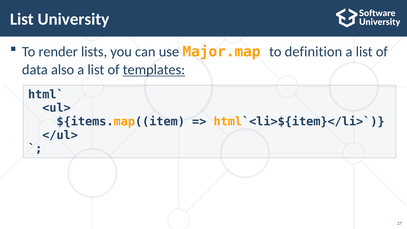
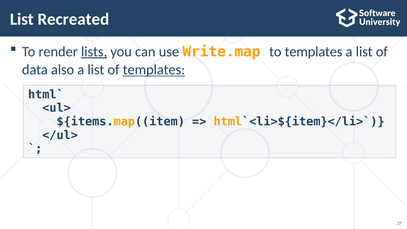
University: University -> Recreated (73, 19)
lists underline: none -> present (94, 52)
Major.map: Major.map -> Write.map (222, 52)
to definition: definition -> templates (314, 52)
